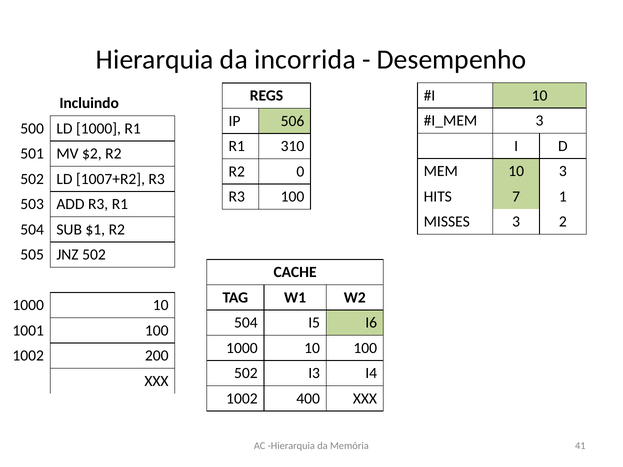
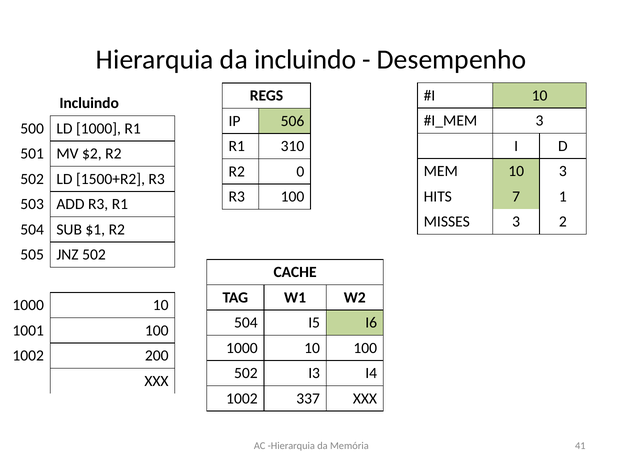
da incorrida: incorrida -> incluindo (305, 60)
1007+R2: 1007+R2 -> 1500+R2 (111, 179)
400: 400 -> 337 (308, 399)
